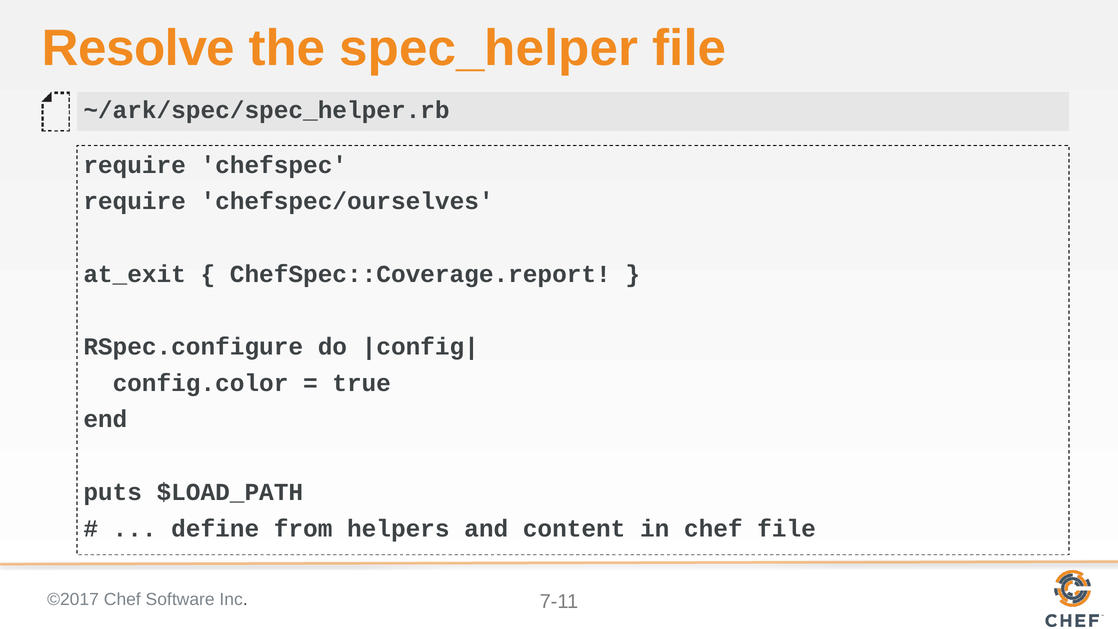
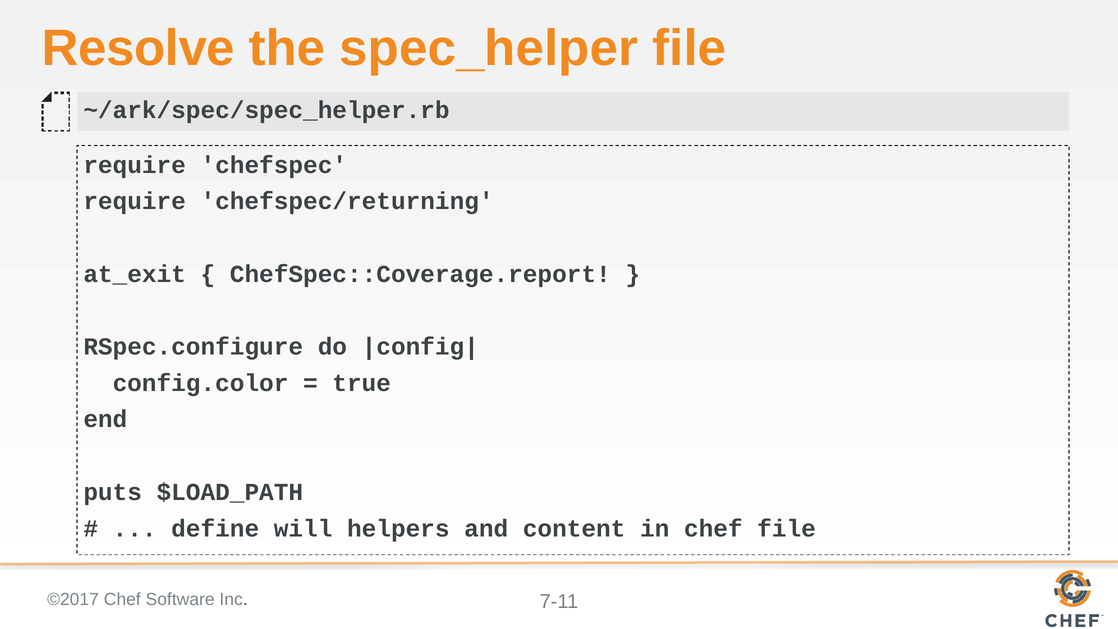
chefspec/ourselves: chefspec/ourselves -> chefspec/returning (347, 201)
from: from -> will (303, 528)
